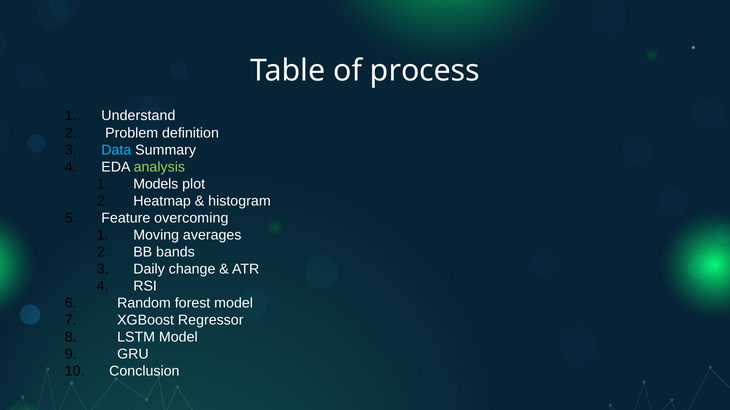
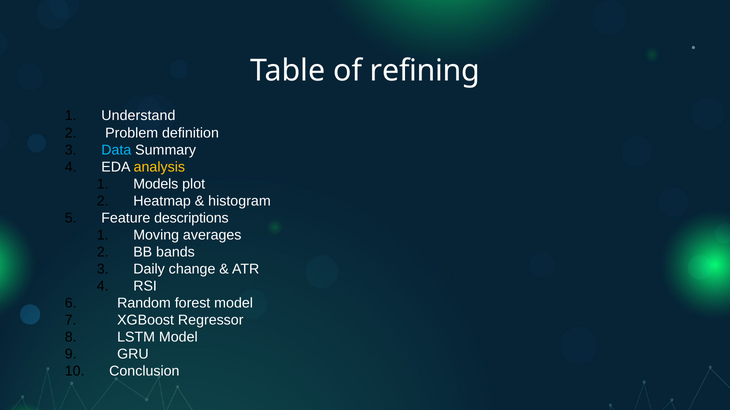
process: process -> refining (425, 71)
analysis colour: light green -> yellow (159, 167)
overcoming: overcoming -> descriptions (191, 218)
